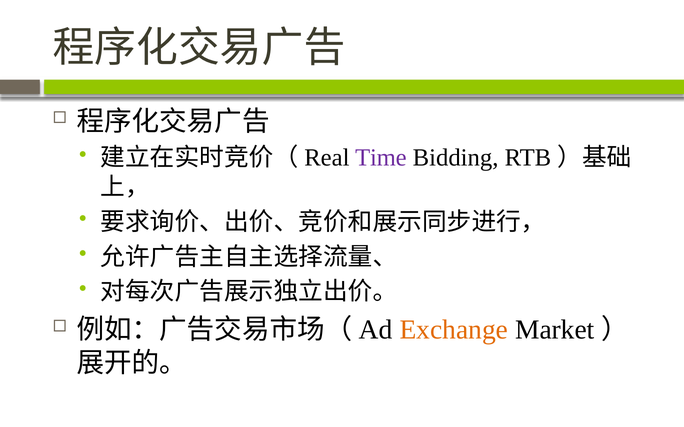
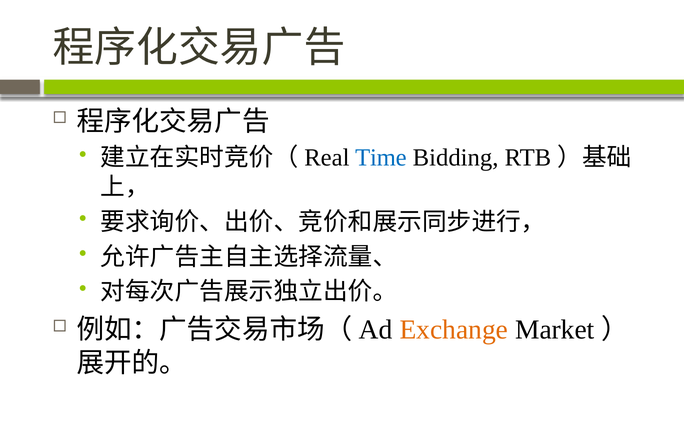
Time colour: purple -> blue (381, 158)
